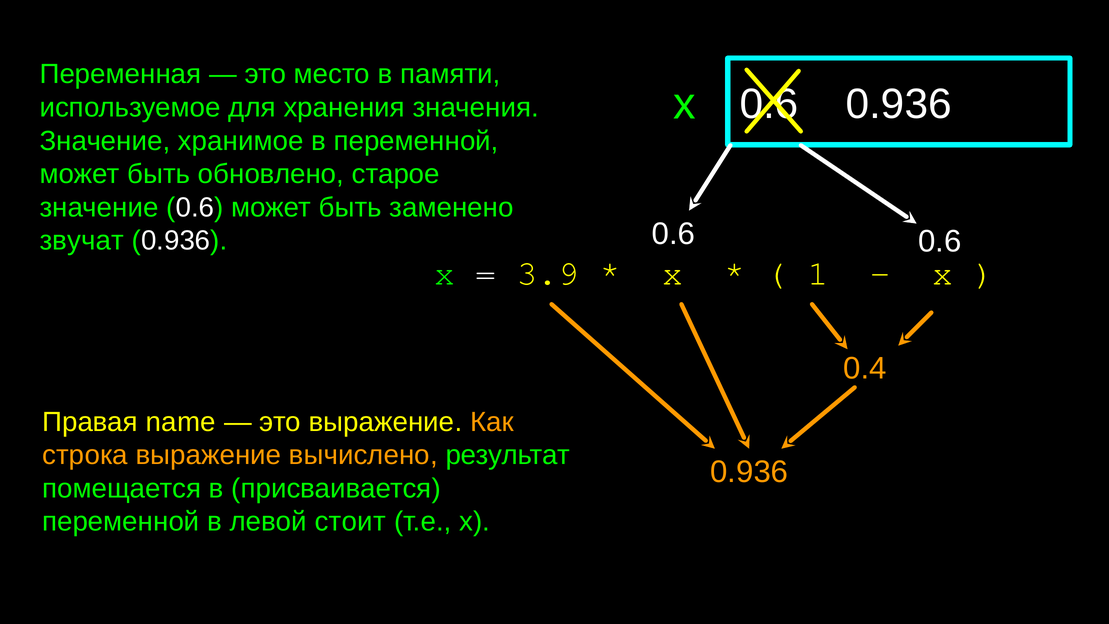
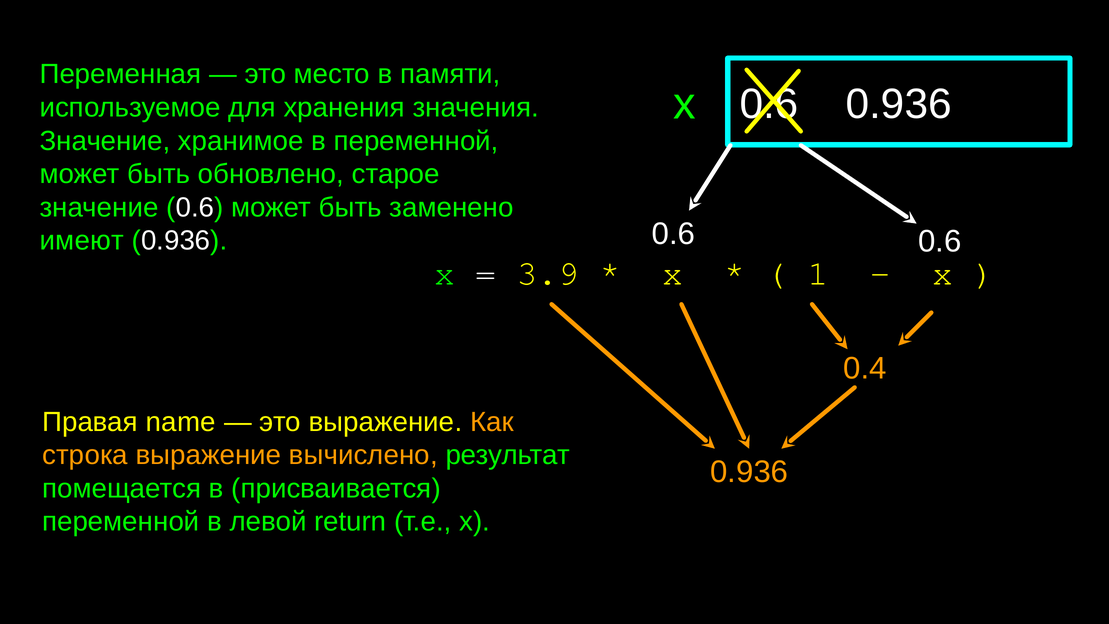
звучат: звучат -> имеют (82, 241)
стоит: стоит -> return (350, 522)
